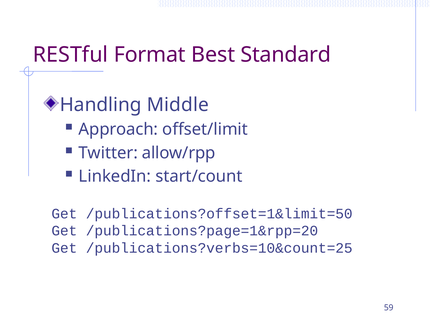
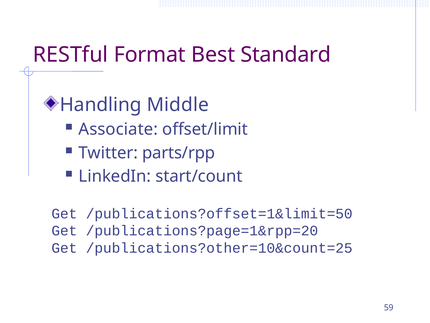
Approach: Approach -> Associate (118, 129)
allow/rpp: allow/rpp -> parts/rpp (179, 153)
/publications?verbs=10&count=25: /publications?verbs=10&count=25 -> /publications?other=10&count=25 (219, 248)
